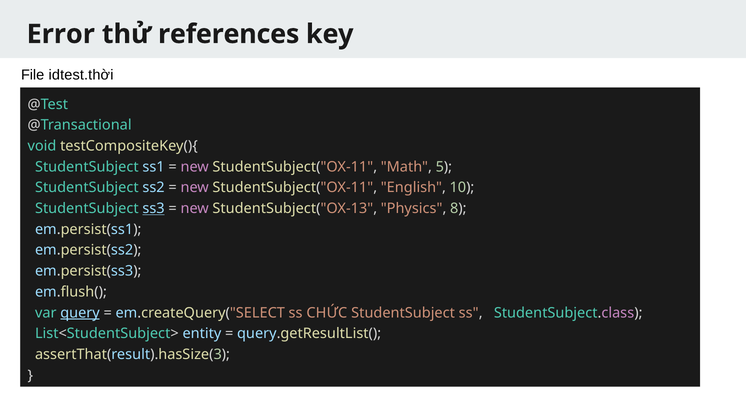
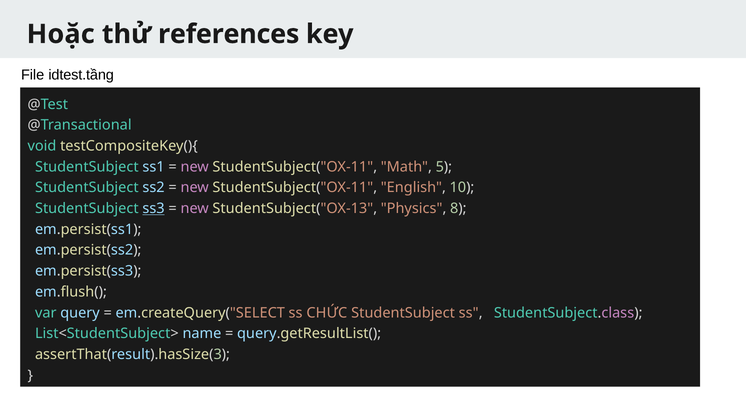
Error: Error -> Hoặc (61, 34)
idtest.thời: idtest.thời -> idtest.tầng (81, 75)
query underline: present -> none (80, 313)
entity: entity -> name (202, 334)
